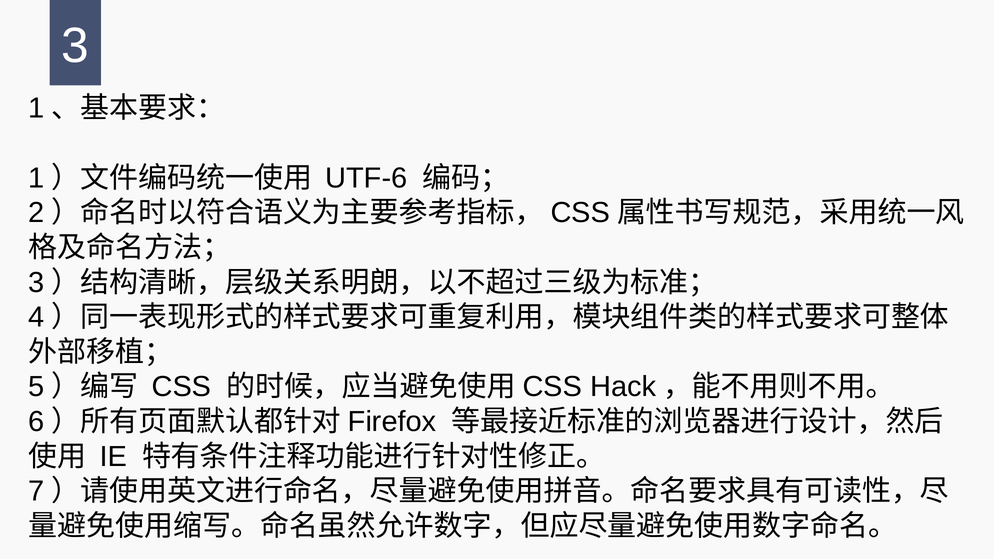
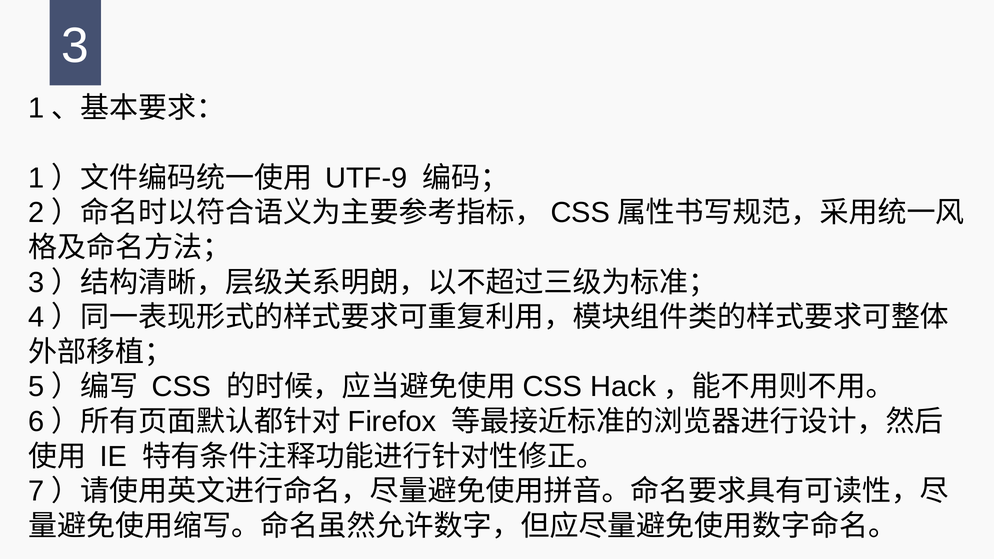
UTF-6: UTF-6 -> UTF-9 (366, 178)
